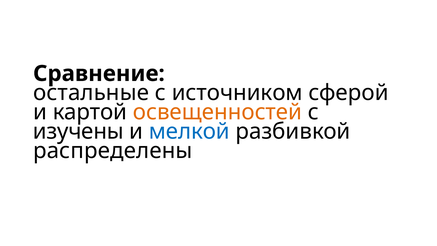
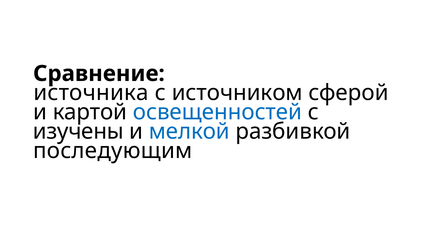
остальные: остальные -> источника (91, 93)
освещенностей colour: orange -> blue (217, 112)
распределены: распределены -> последующим (113, 151)
